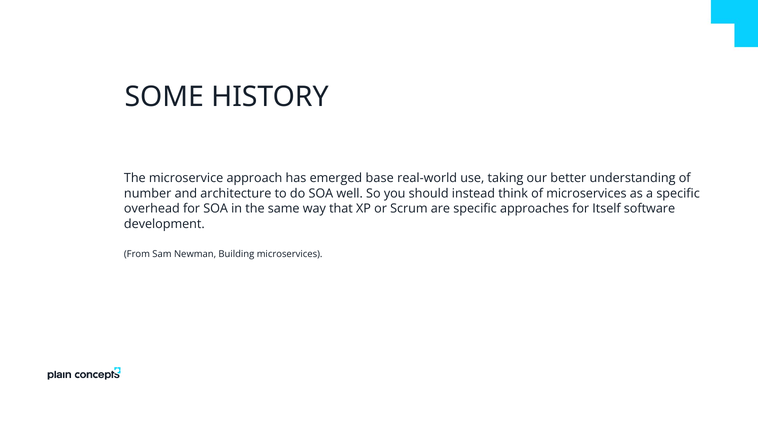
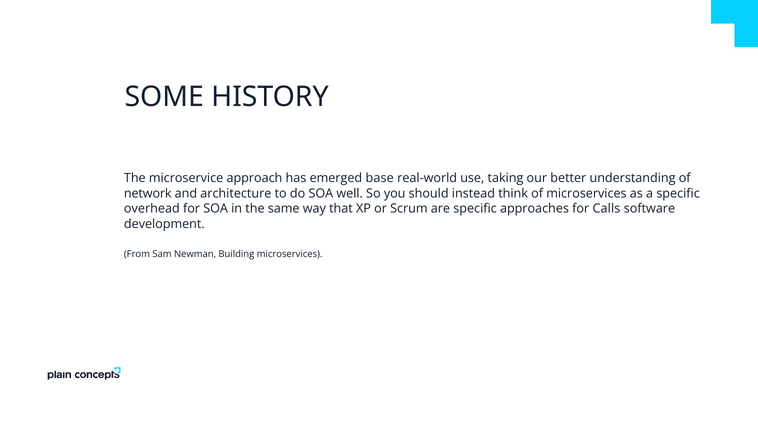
number: number -> network (148, 193)
Itself: Itself -> Calls (606, 208)
